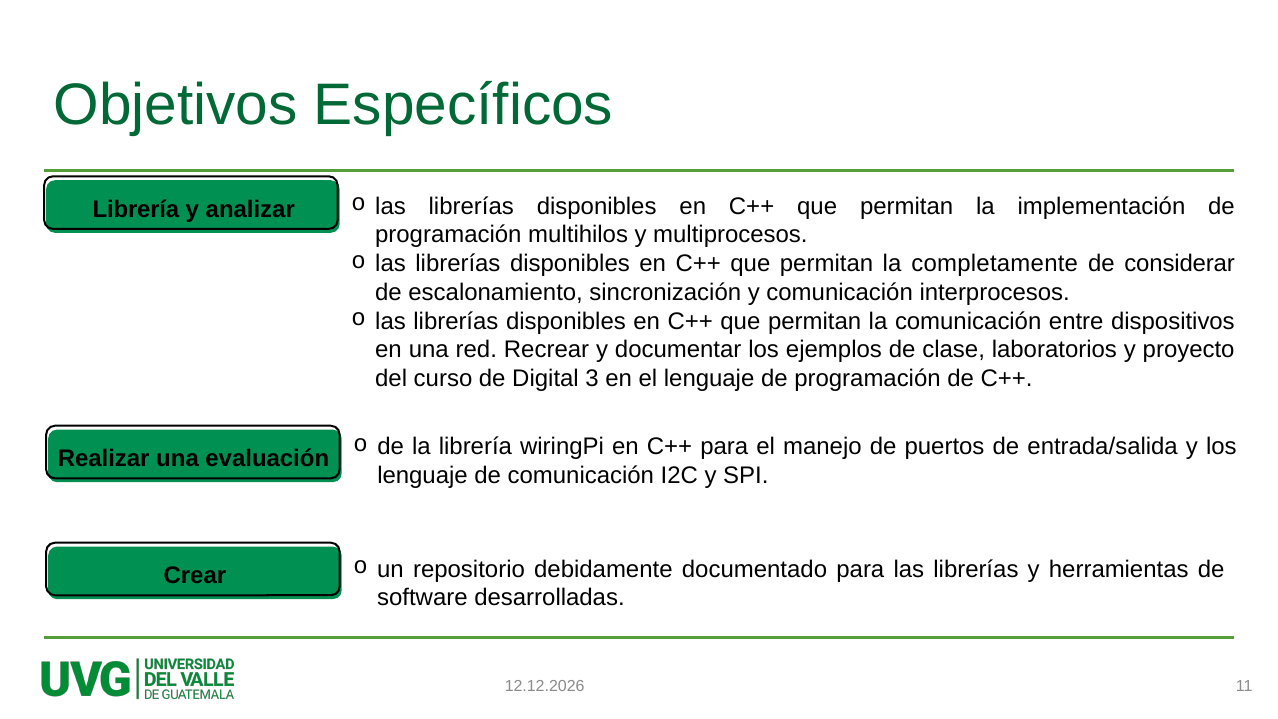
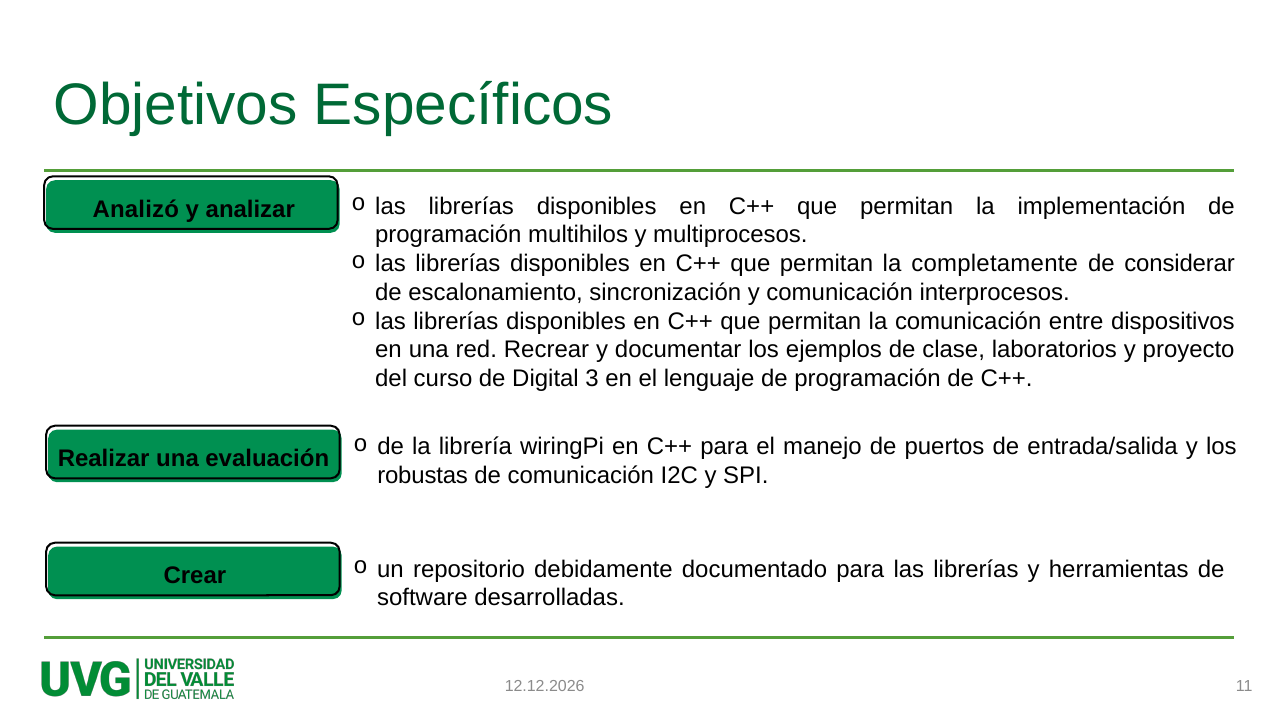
Librería: Librería -> Analizó (136, 209)
lenguaje: lenguaje -> robustas (423, 475)
